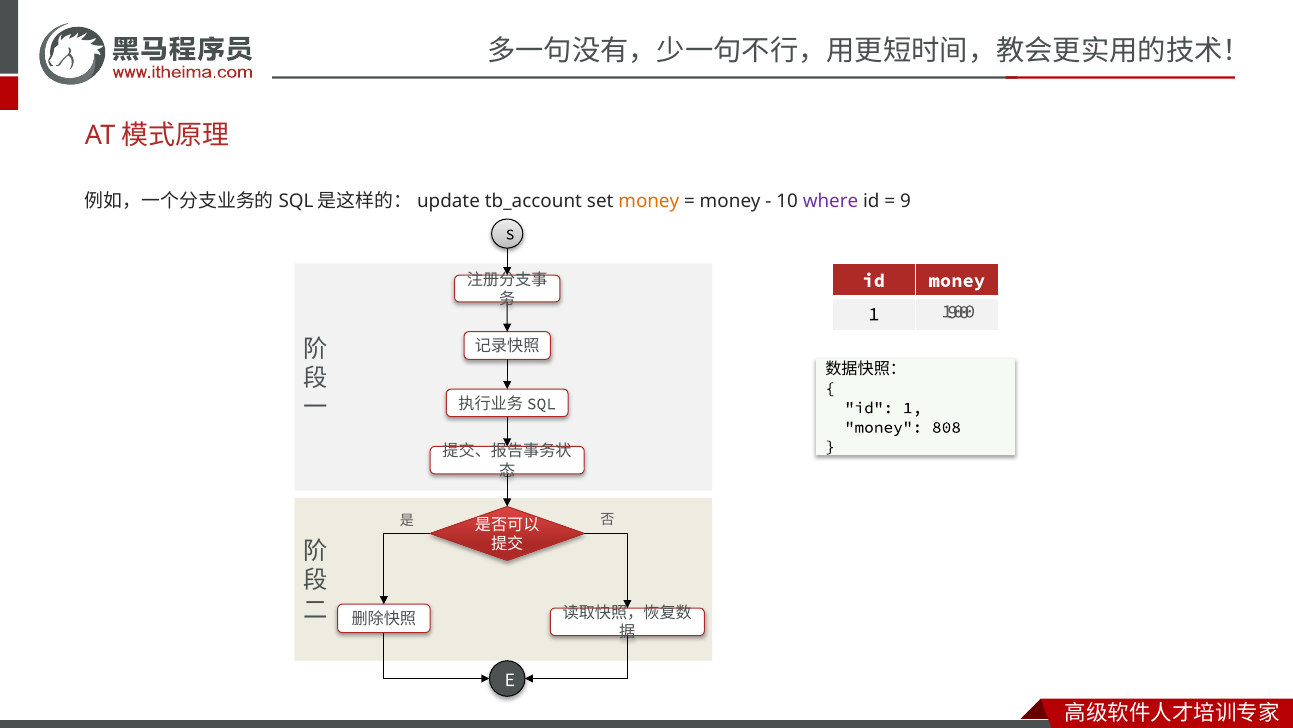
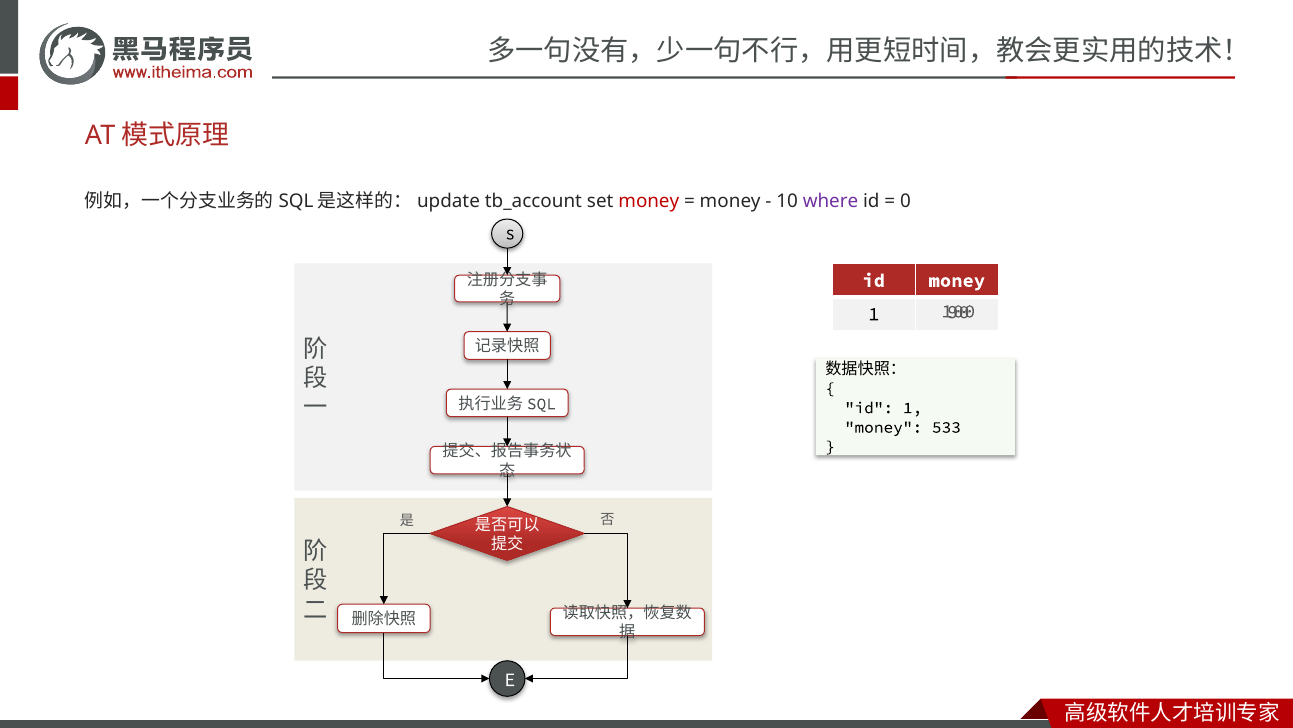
money colour: orange -> red (649, 201)
9: 9 -> 0 (906, 201)
808: 808 -> 533 (946, 427)
